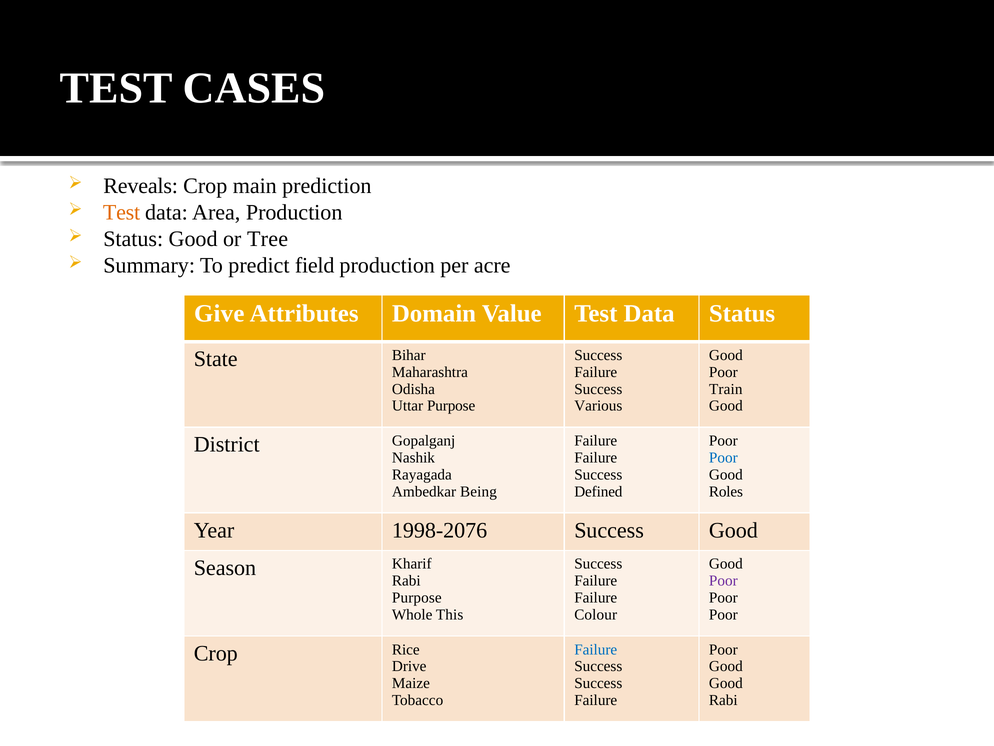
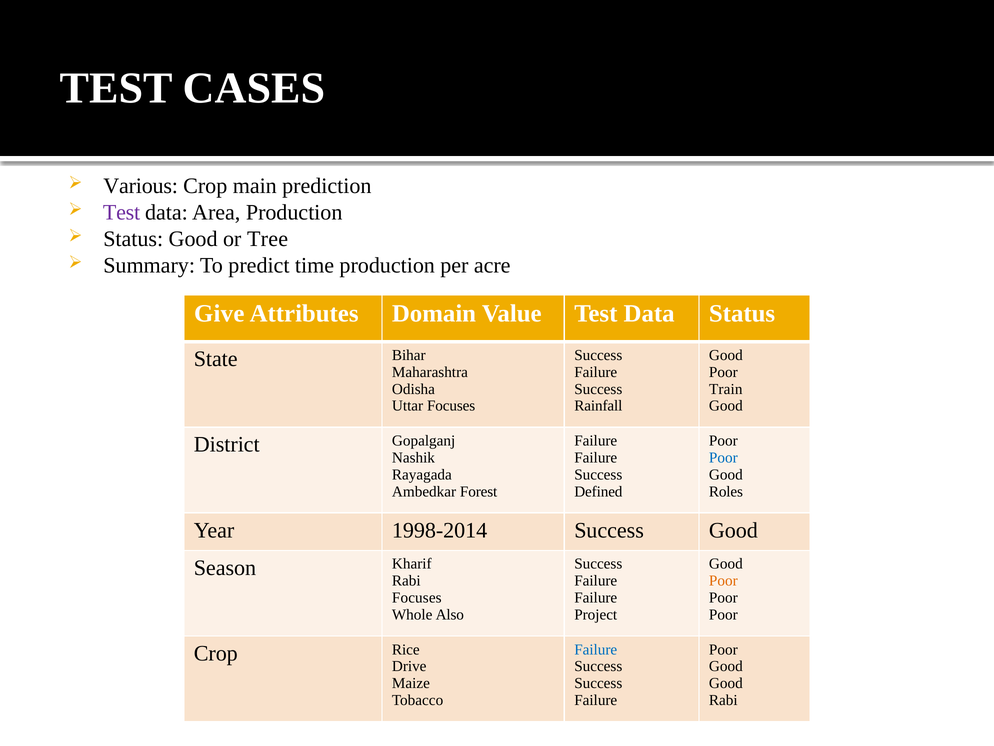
Reveals: Reveals -> Various (141, 186)
Test colour: orange -> purple (122, 213)
field: field -> time (315, 265)
Uttar Purpose: Purpose -> Focuses (451, 406)
Various: Various -> Rainfall (598, 406)
Being: Being -> Forest (479, 491)
1998-2076: 1998-2076 -> 1998-2014 (440, 530)
Poor colour: purple -> orange (723, 581)
Purpose: Purpose -> Focuses (417, 597)
This: This -> Also (450, 614)
Colour: Colour -> Project (596, 614)
